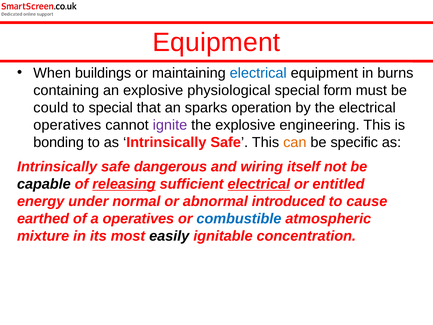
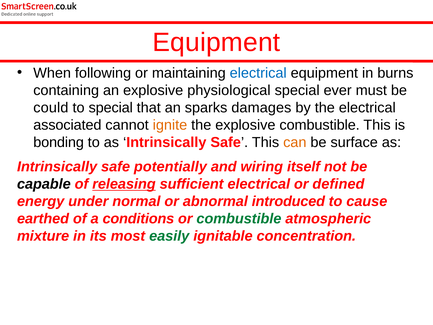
buildings: buildings -> following (103, 73)
form: form -> ever (338, 90)
operation: operation -> damages (261, 108)
operatives: operatives -> associated (67, 125)
ignite colour: purple -> orange (170, 125)
explosive engineering: engineering -> combustible (320, 125)
specific: specific -> surface (354, 142)
dangerous: dangerous -> potentially (170, 167)
electrical underline: present -> none (259, 184)
entitled: entitled -> defined (338, 184)
a operatives: operatives -> conditions (138, 219)
combustible colour: blue -> green (239, 219)
easily colour: black -> green (169, 236)
